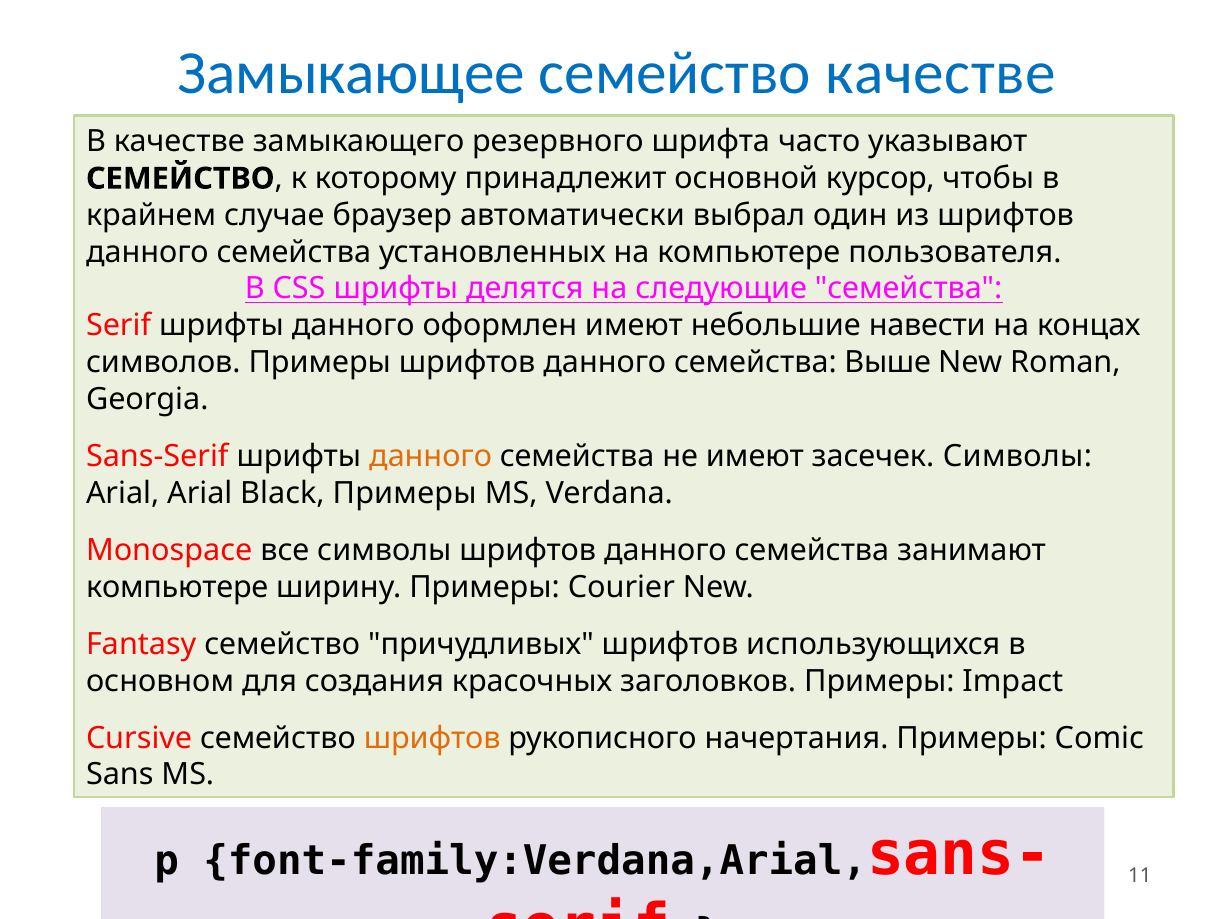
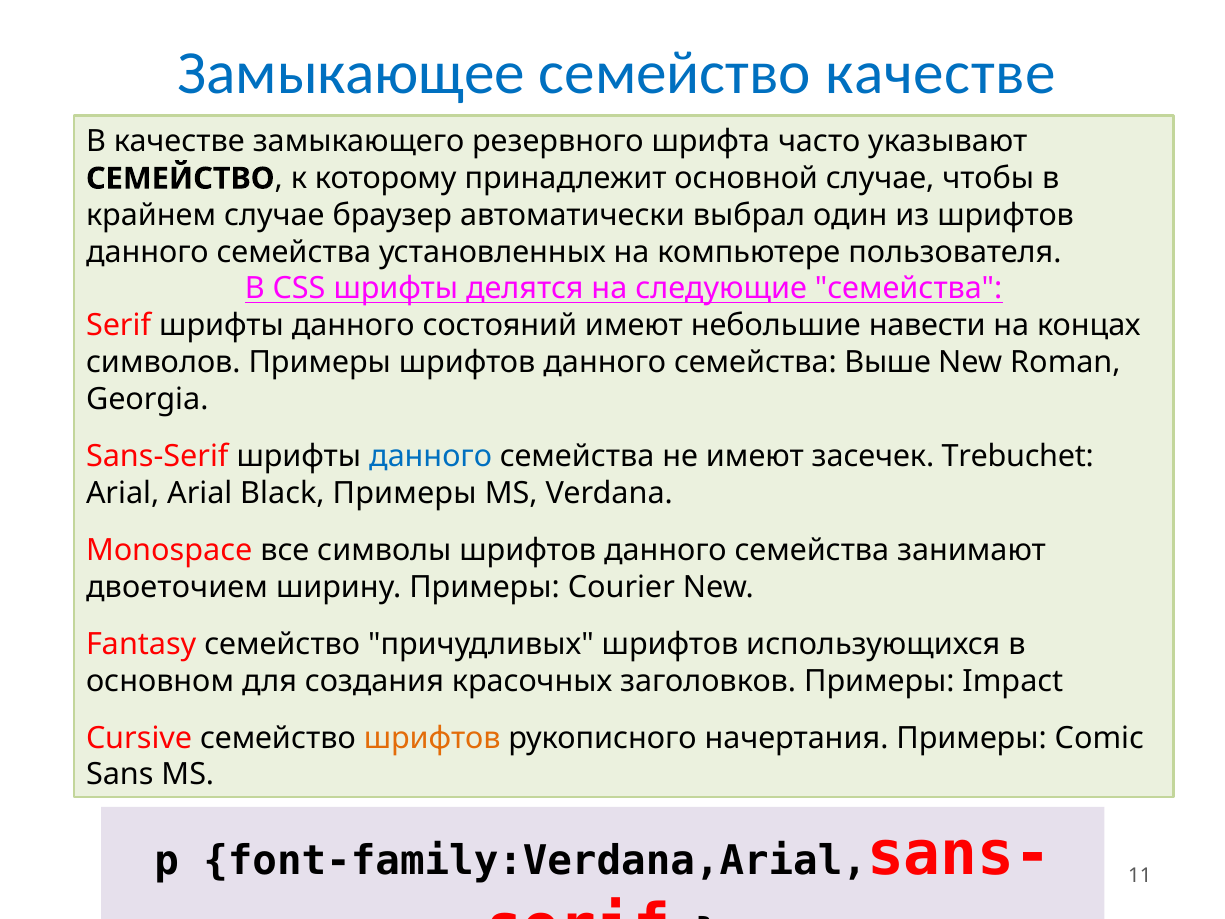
основной курсор: курсор -> случае (880, 179)
оформлен: оформлен -> состояний (500, 326)
данного colour: orange -> blue (431, 456)
засечек Символы: Символы -> Trebuchet (1018, 456)
компьютере: компьютере -> двоеточием (177, 587)
